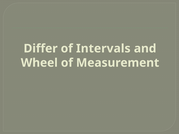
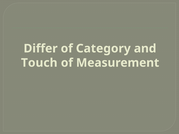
Intervals: Intervals -> Category (103, 49)
Wheel: Wheel -> Touch (39, 63)
